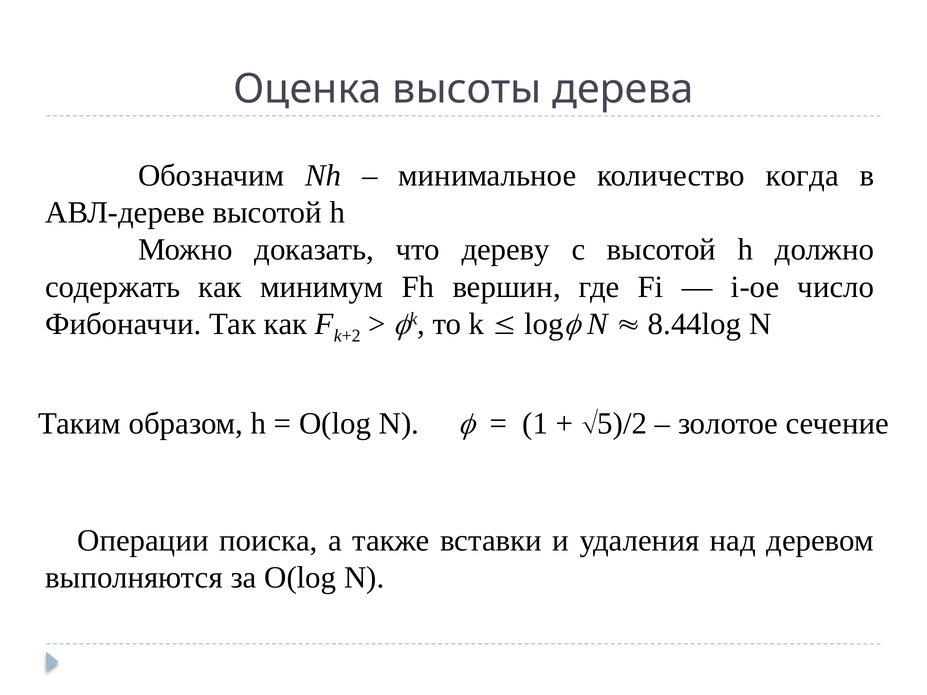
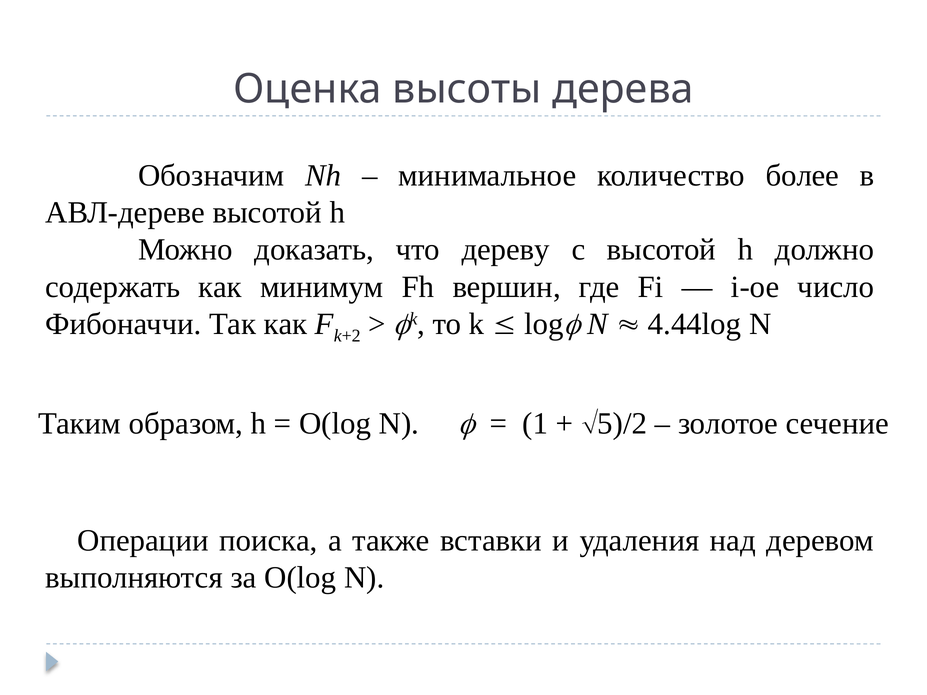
когда: когда -> более (802, 176)
8.44log: 8.44log -> 4.44log (695, 324)
